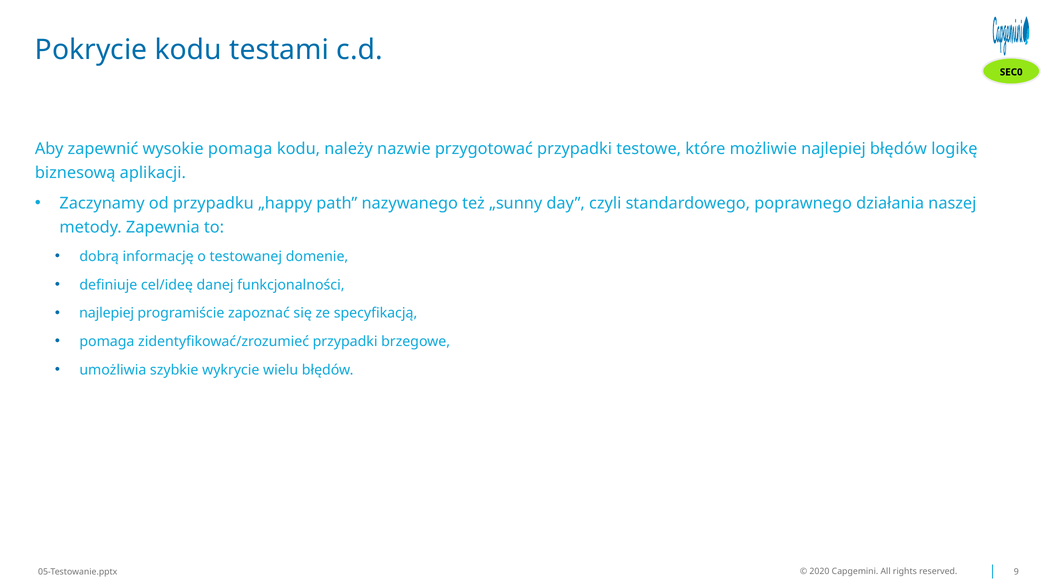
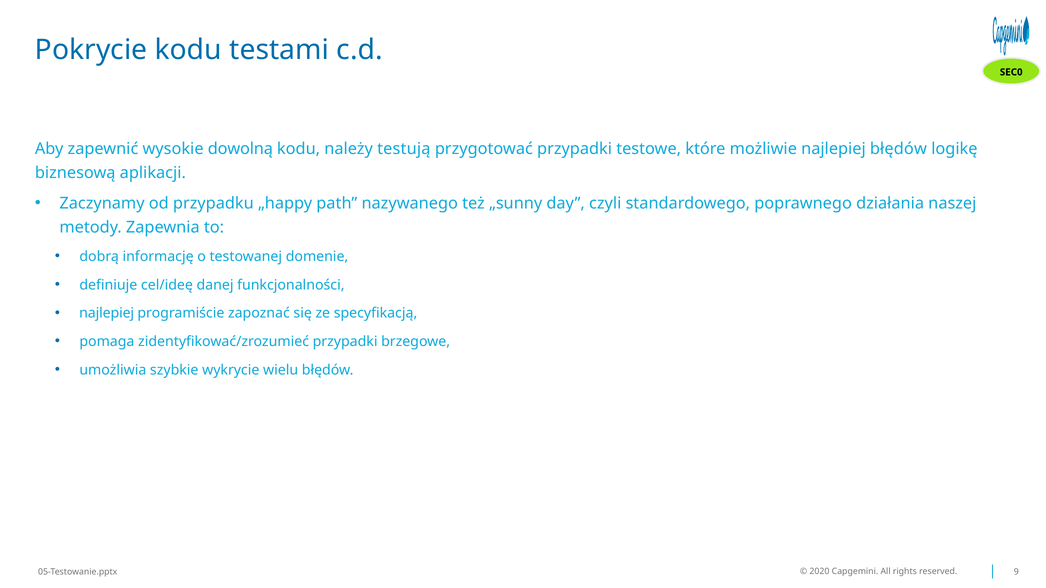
wysokie pomaga: pomaga -> dowolną (240, 149)
nazwie: nazwie -> testują (404, 149)
